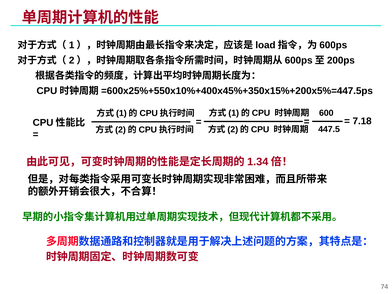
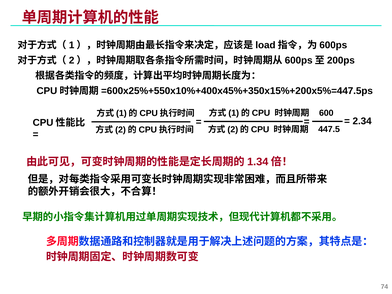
7.18: 7.18 -> 2.34 (362, 121)
